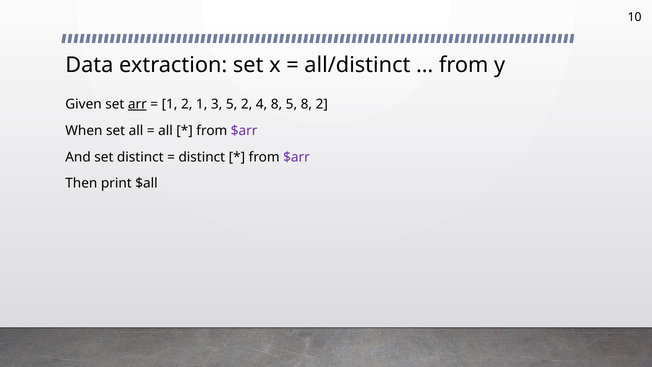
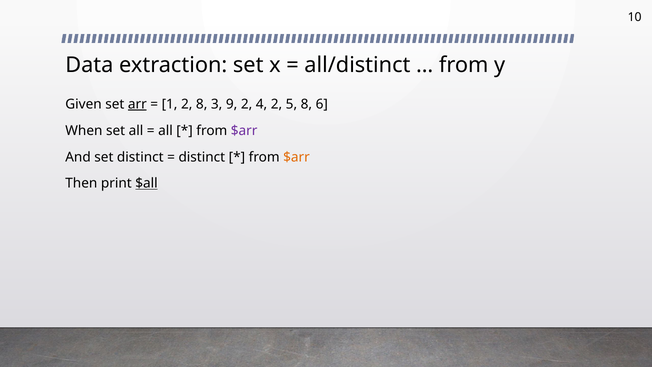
2 1: 1 -> 8 (202, 104)
3 5: 5 -> 9 (232, 104)
4 8: 8 -> 2 (277, 104)
8 2: 2 -> 6 (322, 104)
$arr colour: purple -> orange (297, 157)
$all underline: none -> present (146, 183)
